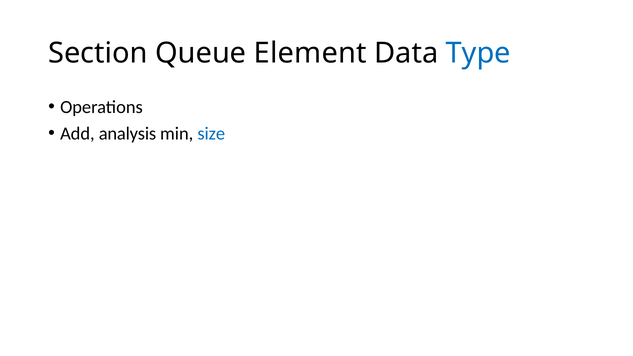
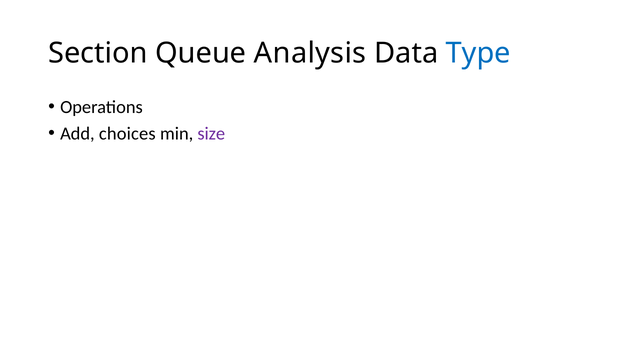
Element: Element -> Analysis (310, 53)
analysis: analysis -> choices (127, 134)
size colour: blue -> purple (211, 134)
